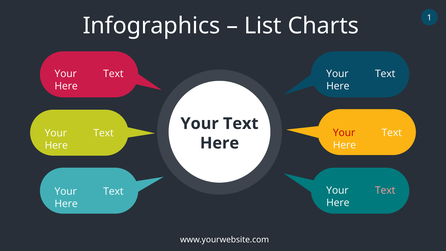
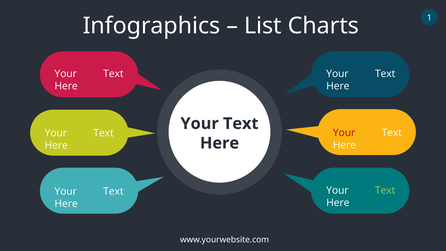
Text colour: pink -> light green (385, 190)
